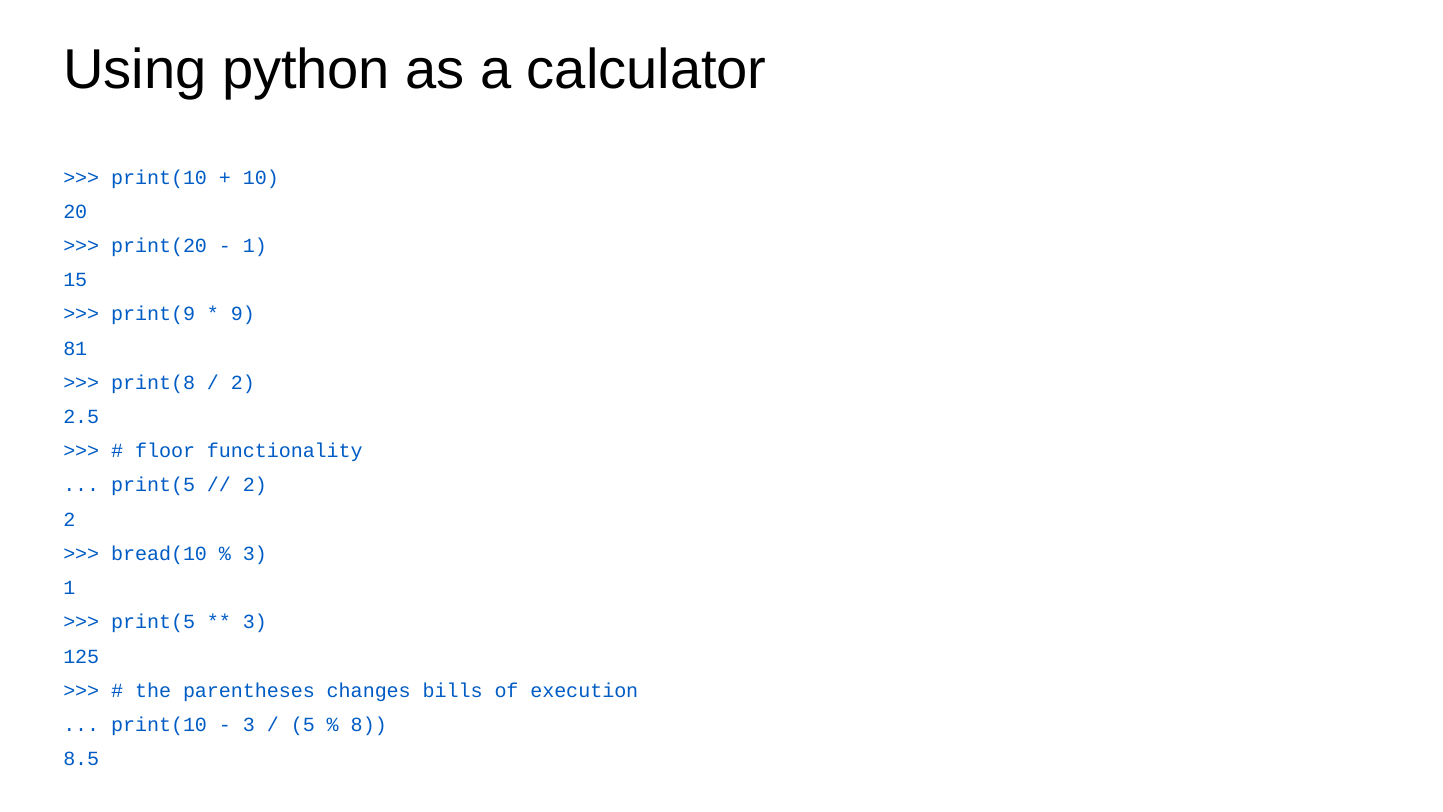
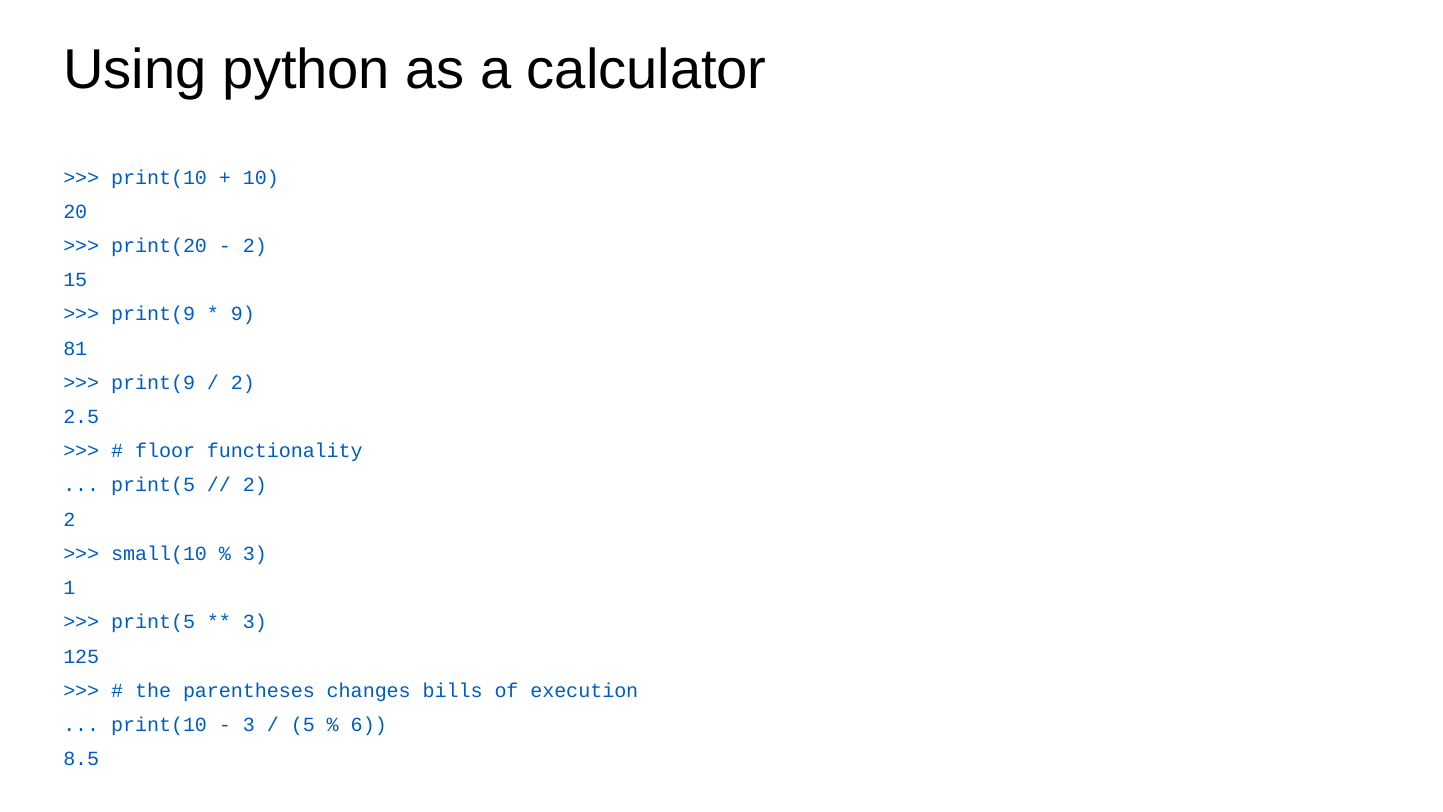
1: 1 -> 2 (255, 246)
print(8: print(8 -> print(9 (153, 383)
bread(10: bread(10 -> small(10 (159, 554)
8: 8 -> 6 (369, 725)
